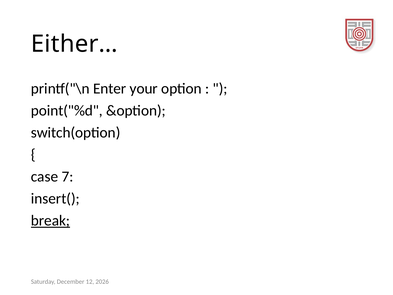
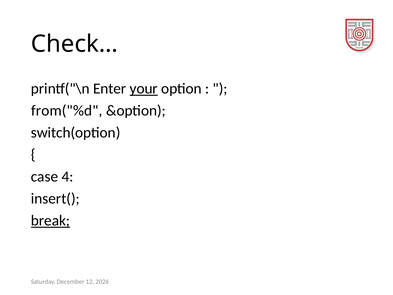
Either…: Either… -> Check… (74, 44)
your underline: none -> present (144, 89)
point("%d: point("%d -> from("%d (67, 111)
7: 7 -> 4 (67, 176)
